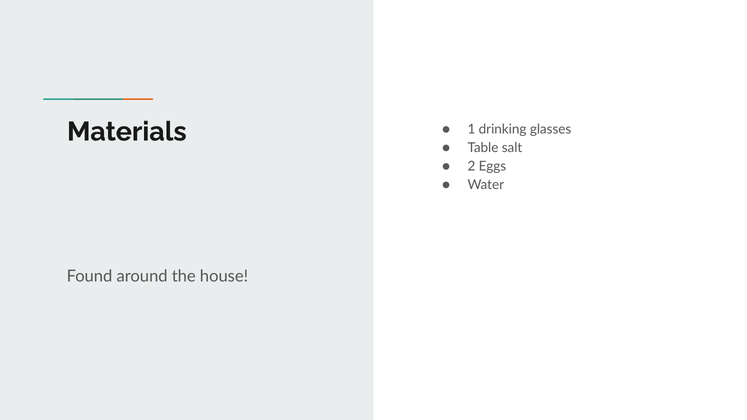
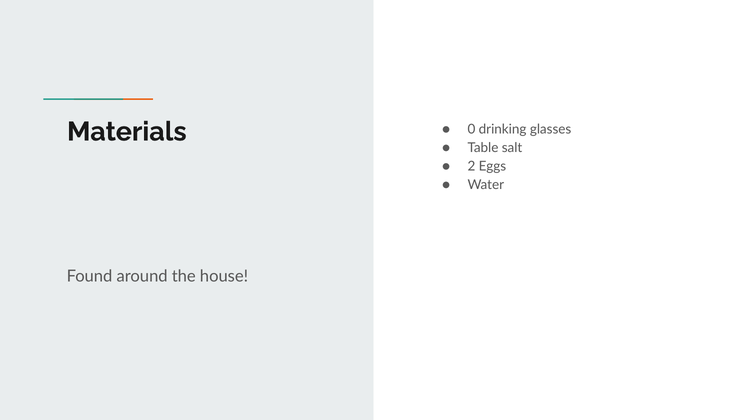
1: 1 -> 0 (471, 129)
